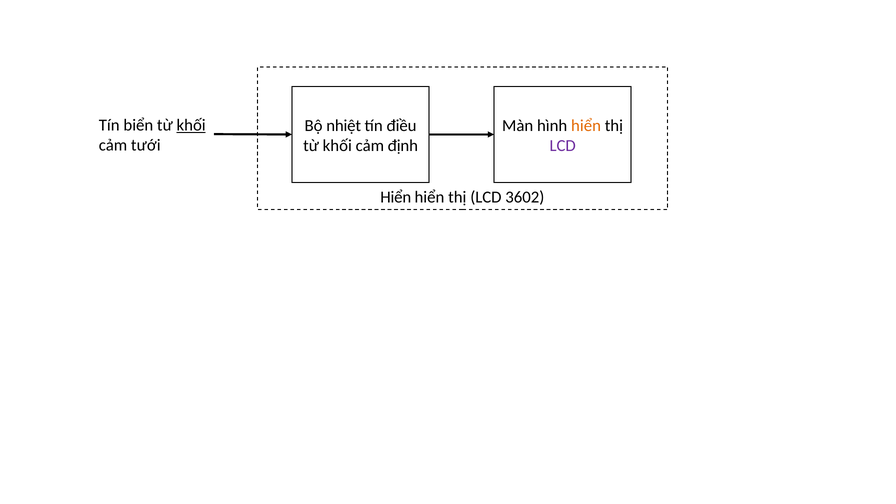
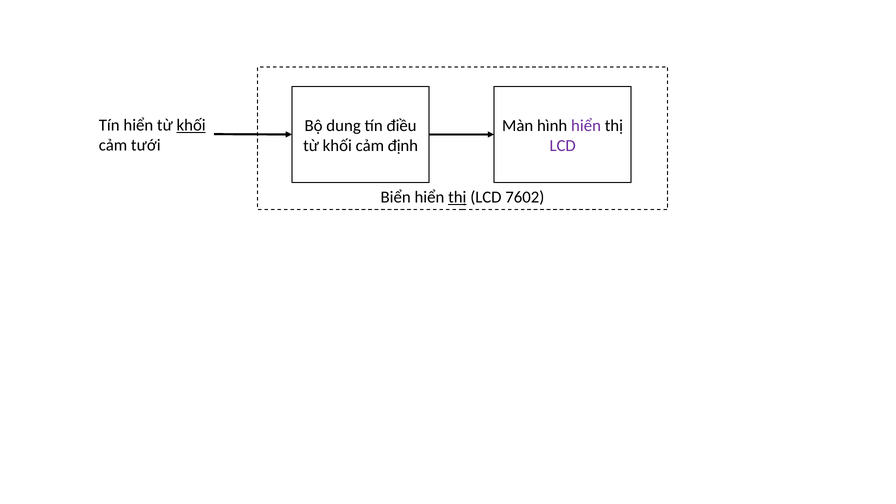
Tín biển: biển -> hiển (138, 125)
nhiệt: nhiệt -> dung (344, 126)
hiển colour: orange -> purple (586, 126)
Hiển: Hiển -> Biển (396, 197)
thị underline: none -> present (457, 197)
3602: 3602 -> 7602 (525, 197)
